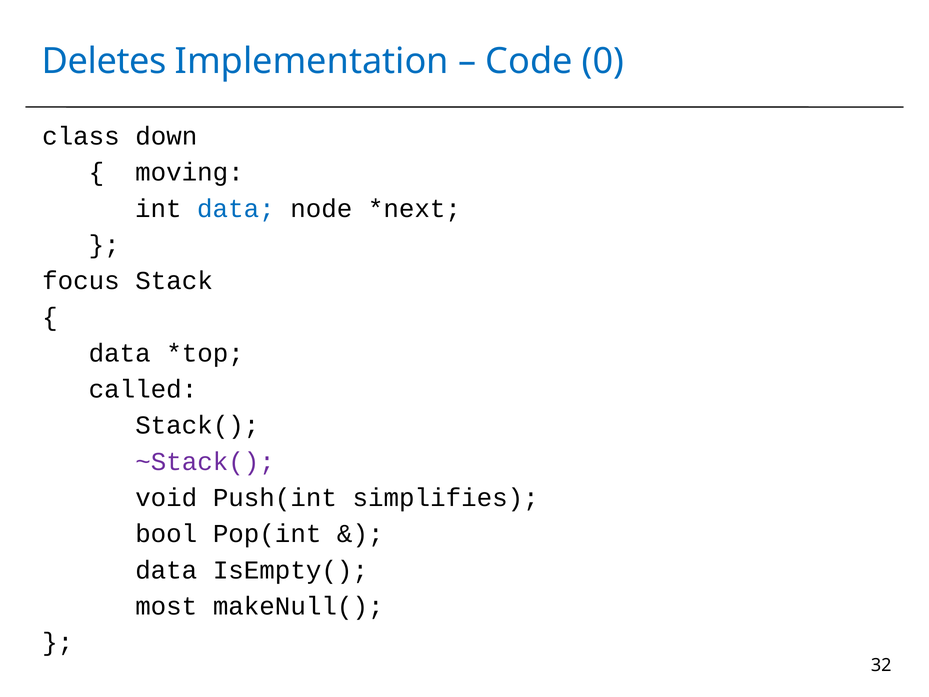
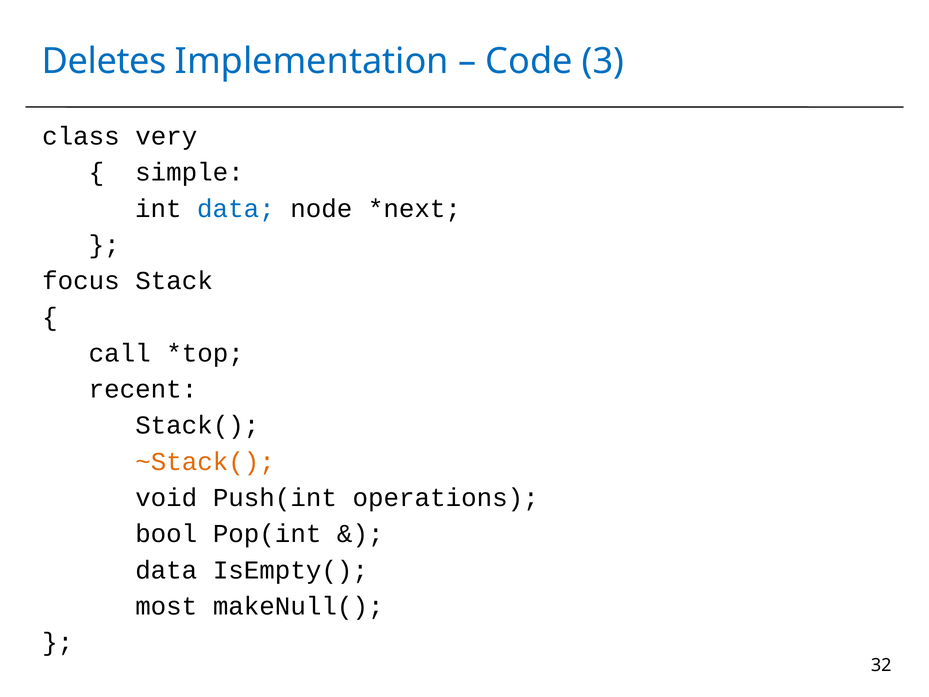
0: 0 -> 3 (603, 61)
down: down -> very (166, 136)
moving: moving -> simple (189, 172)
data: data -> call (120, 353)
called: called -> recent (143, 389)
~Stack( colour: purple -> orange (205, 461)
simplifies: simplifies -> operations (446, 498)
